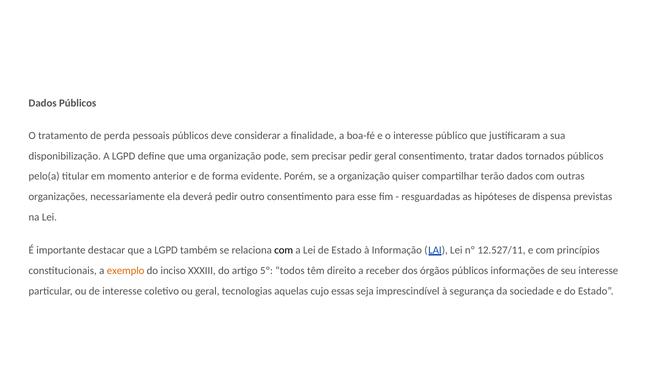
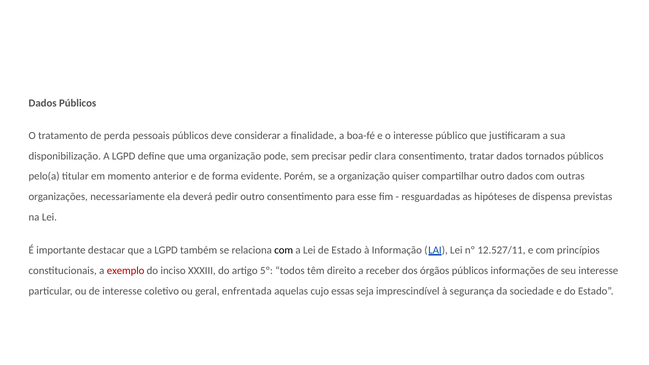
pedir geral: geral -> clara (385, 156)
compartilhar terão: terão -> outro (492, 176)
exemplo colour: orange -> red (126, 271)
tecnologias: tecnologias -> enfrentada (247, 291)
